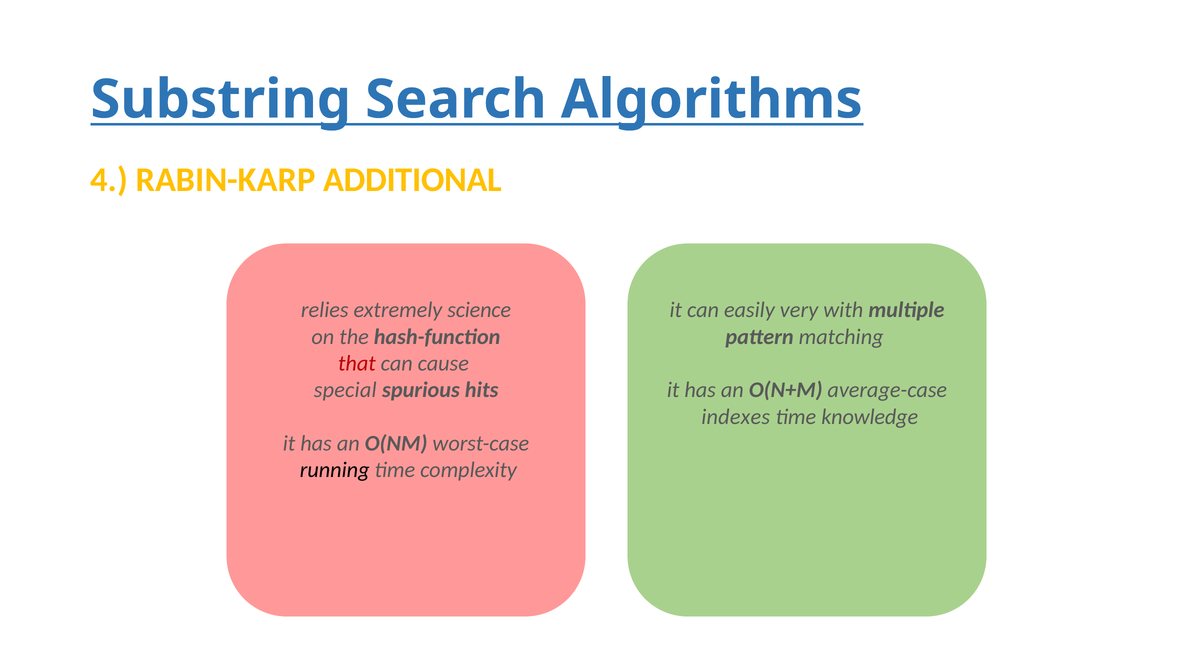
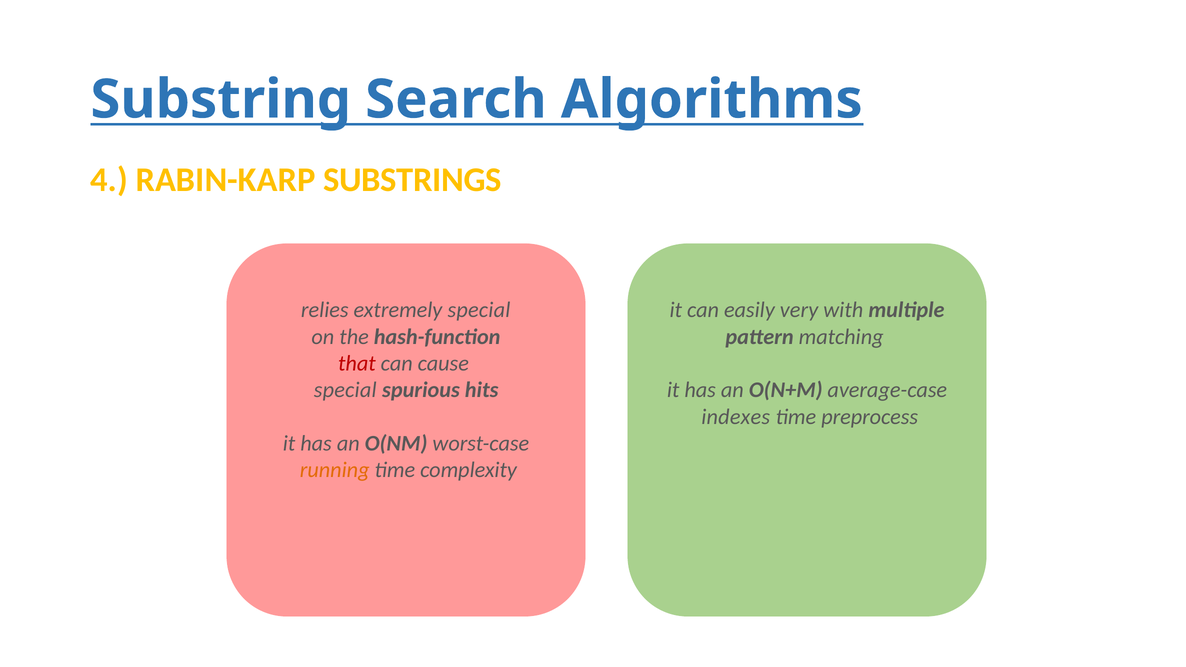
ADDITIONAL: ADDITIONAL -> SUBSTRINGS (412, 180)
extremely science: science -> special (479, 310)
knowledge: knowledge -> preprocess (870, 417)
running colour: black -> orange (335, 470)
